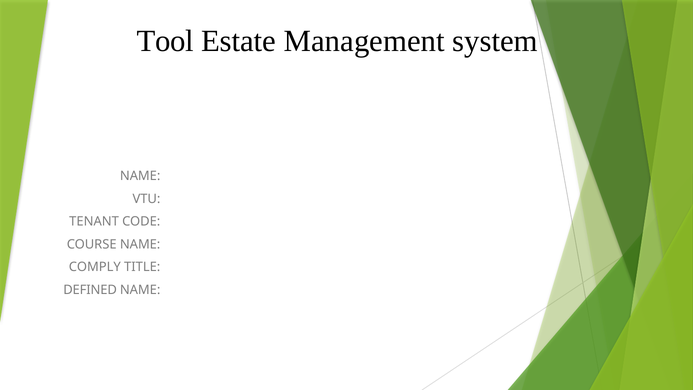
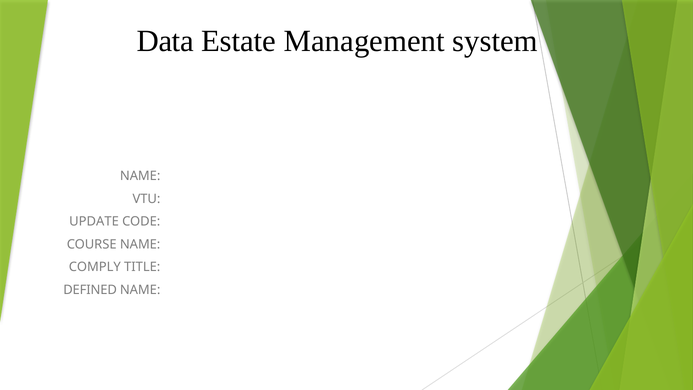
Tool: Tool -> Data (165, 41)
TENANT: TENANT -> UPDATE (94, 222)
